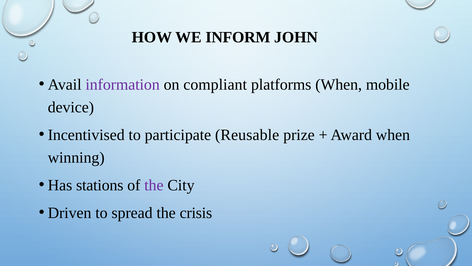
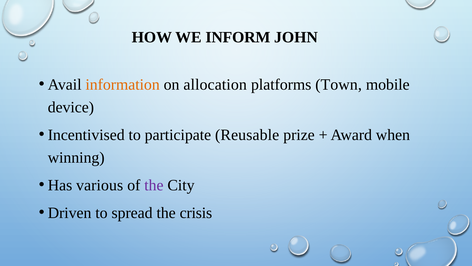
information colour: purple -> orange (123, 84)
compliant: compliant -> allocation (215, 84)
platforms When: When -> Town (339, 84)
stations: stations -> various (100, 185)
